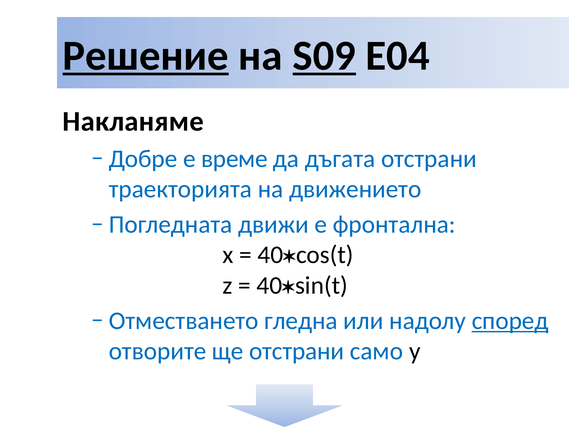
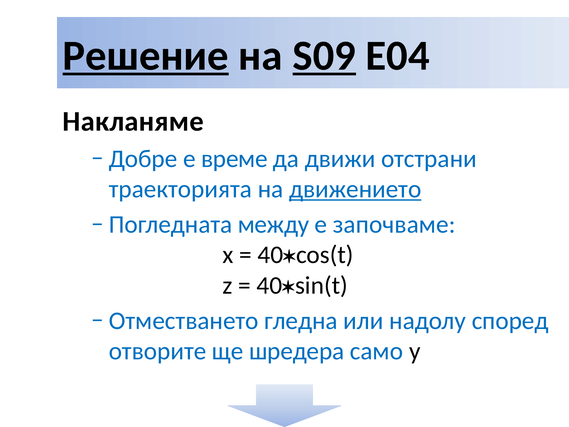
дъгата: дъгата -> движи (340, 159)
движението underline: none -> present (355, 189)
движи: движи -> между (274, 224)
фронтална: фронтална -> започваме (394, 224)
според underline: present -> none (510, 321)
ще отстрани: отстрани -> шредера (297, 351)
